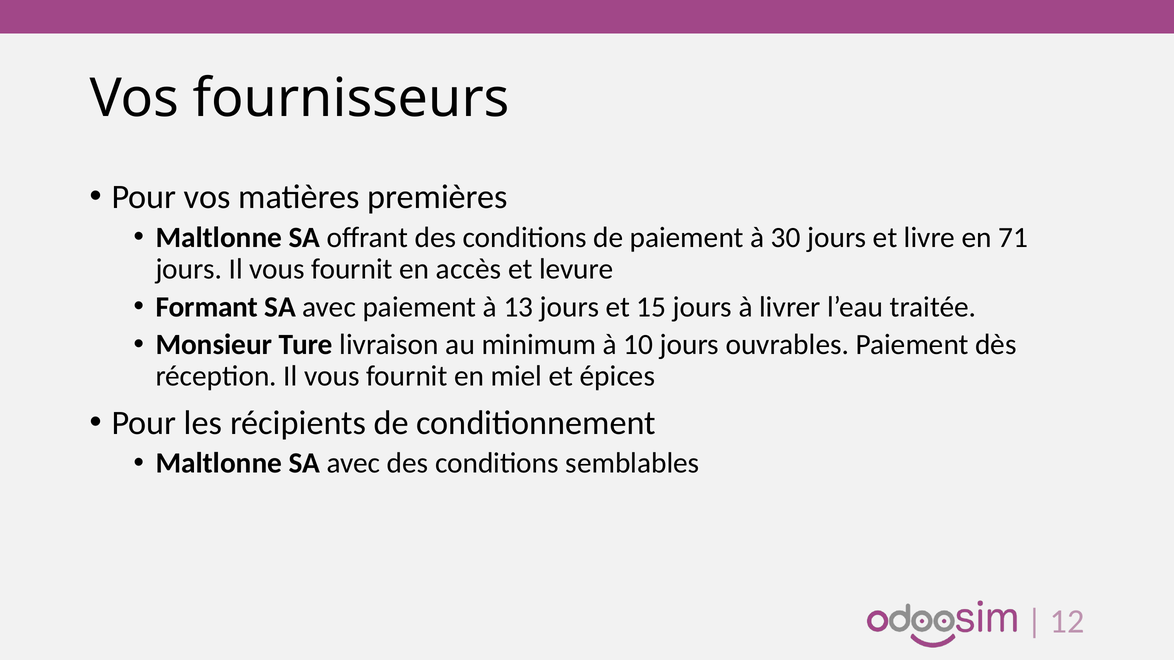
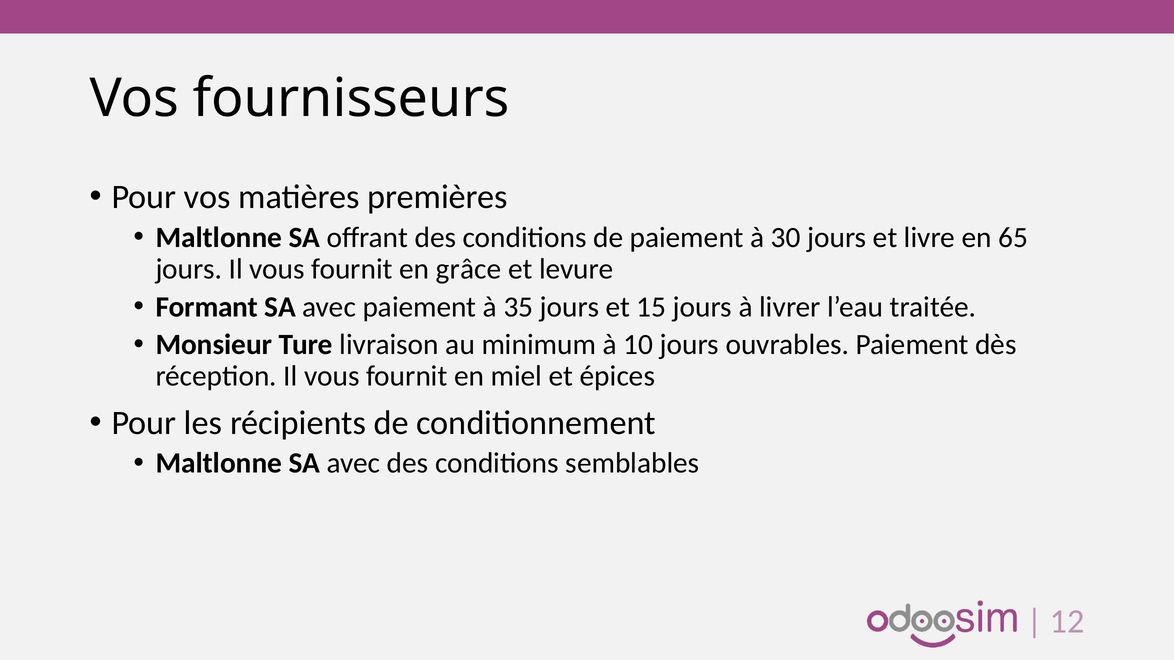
71: 71 -> 65 (1013, 238)
accès: accès -> grâce (469, 269)
13: 13 -> 35 (518, 307)
